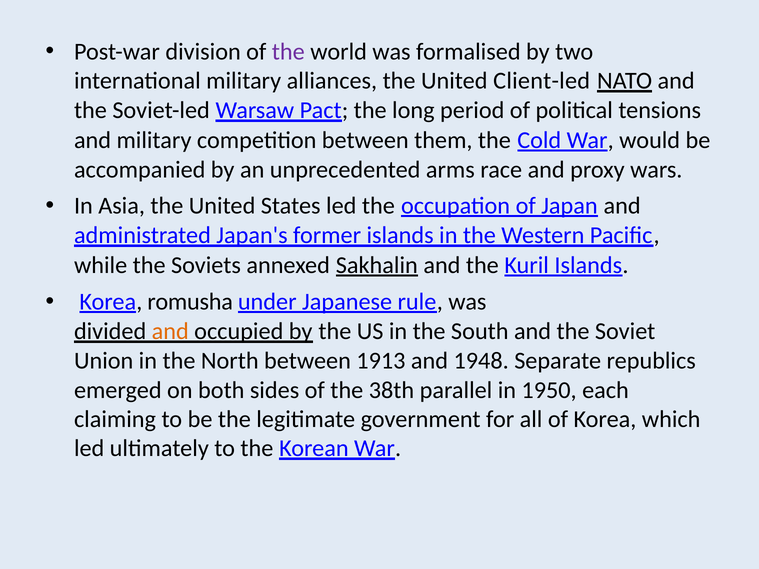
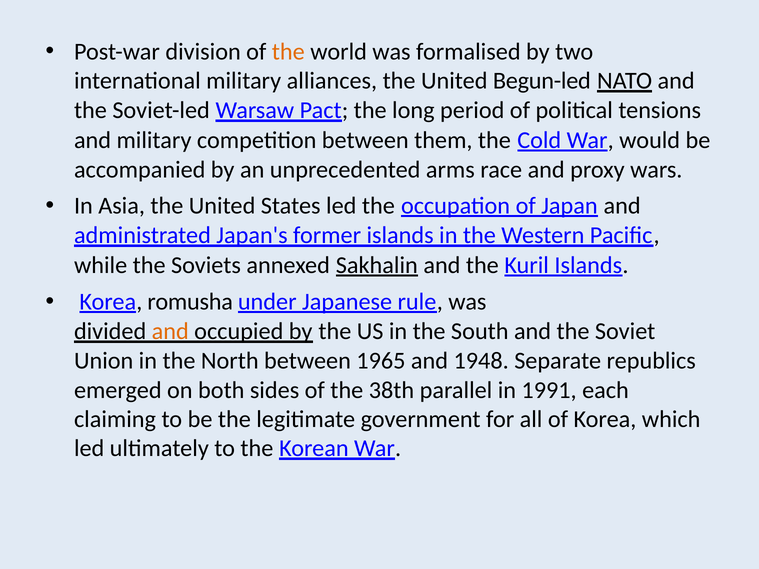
the colour: purple -> orange (288, 52)
Client-led: Client-led -> Begun-led (542, 81)
1913: 1913 -> 1965 (381, 361)
1950: 1950 -> 1991 (549, 390)
